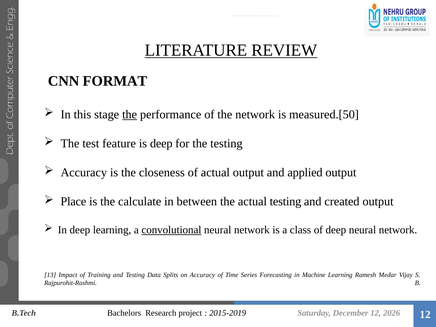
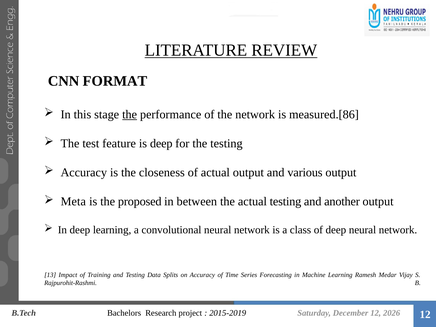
measured.[50: measured.[50 -> measured.[86 (324, 114)
applied: applied -> various (305, 173)
Place: Place -> Meta (73, 202)
calculate: calculate -> proposed (140, 202)
created: created -> another (342, 202)
convolutional underline: present -> none (171, 230)
